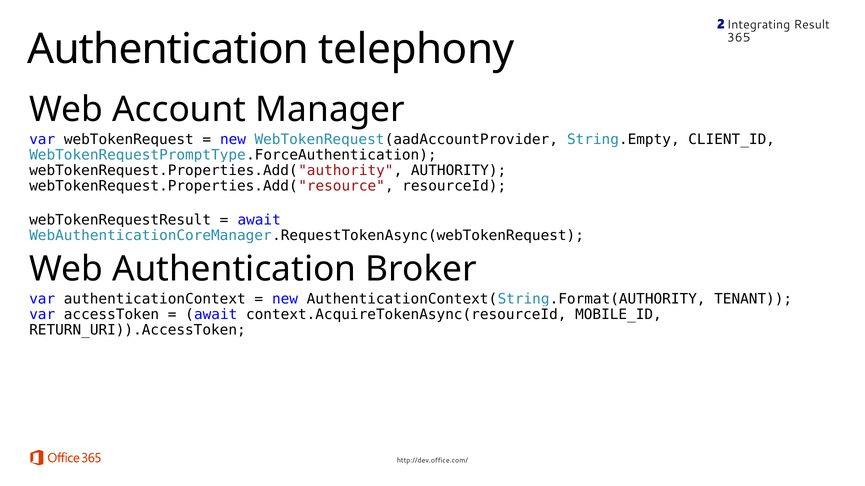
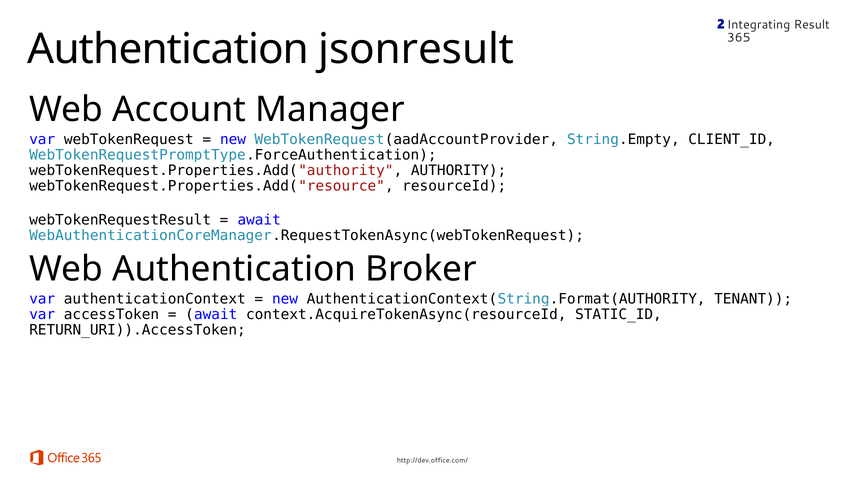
telephony: telephony -> jsonresult (416, 50)
MOBILE_ID: MOBILE_ID -> STATIC_ID (618, 315)
